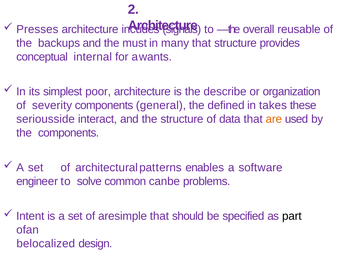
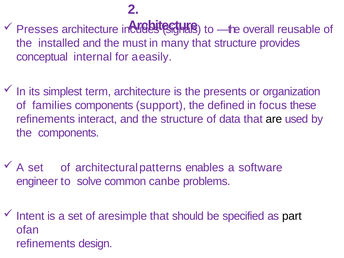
backups: backups -> installed (59, 43)
wants: wants -> easily (155, 57)
poor: poor -> term (98, 92)
describe: describe -> presents (225, 92)
severity: severity -> families (52, 105)
general: general -> support (161, 105)
takes: takes -> focus (273, 105)
seriousside: seriousside -> refinements (46, 119)
are colour: orange -> black (274, 119)
belocalized: belocalized -> refinements (46, 244)
